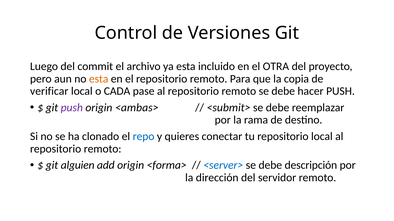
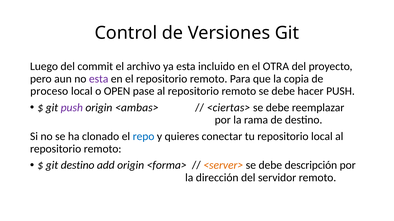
esta colour: orange -> purple (99, 79)
verificar: verificar -> proceso (49, 91)
CADA: CADA -> OPEN (117, 91)
<submit>: <submit> -> <ciertas> (229, 108)
git alguien: alguien -> destino (78, 166)
<server> colour: blue -> orange (223, 166)
